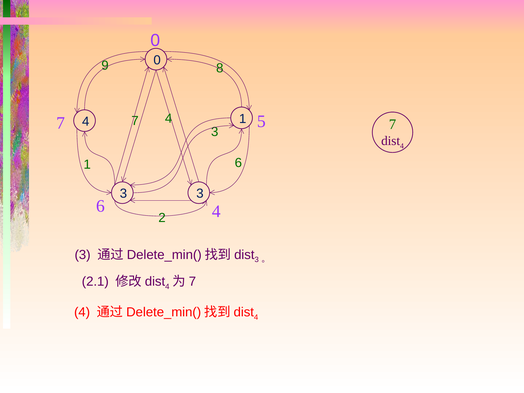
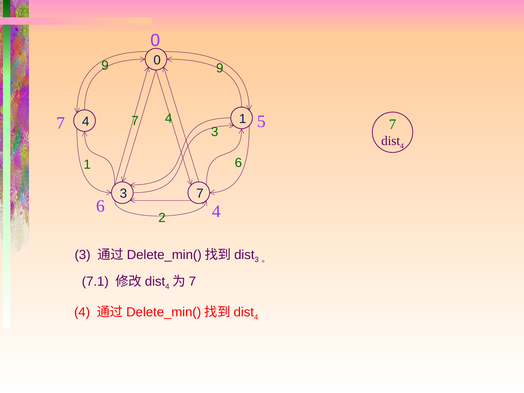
9 8: 8 -> 9 (220, 68)
3 3: 3 -> 7 (200, 194)
2.1: 2.1 -> 7.1 (95, 282)
